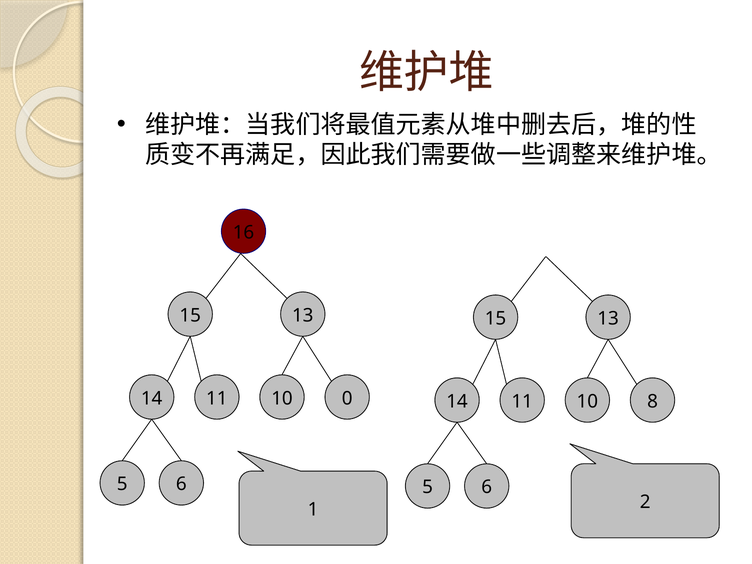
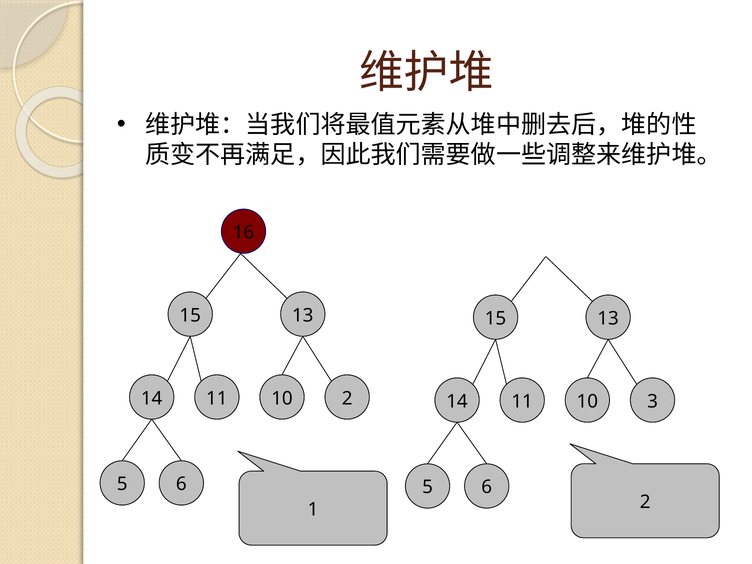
10 0: 0 -> 2 (347, 398)
8: 8 -> 3 (653, 401)
